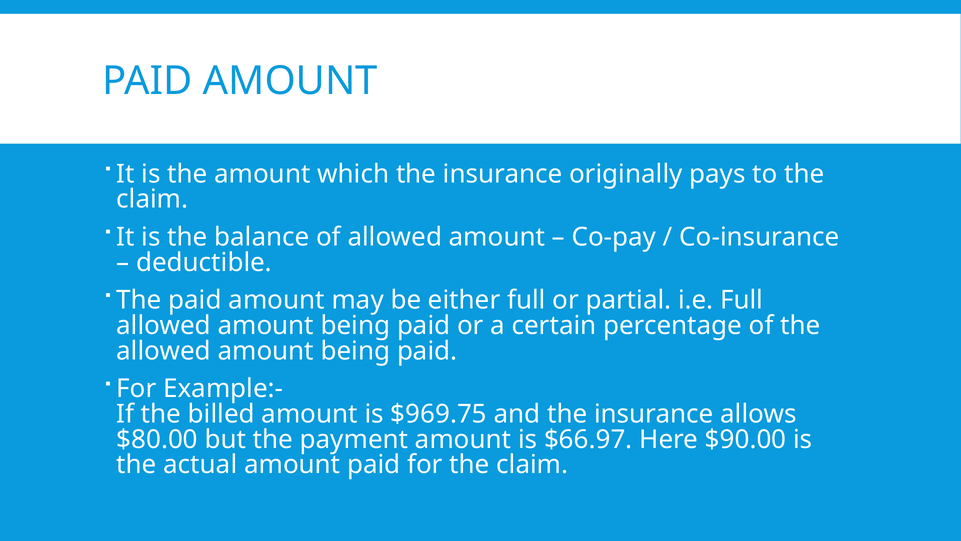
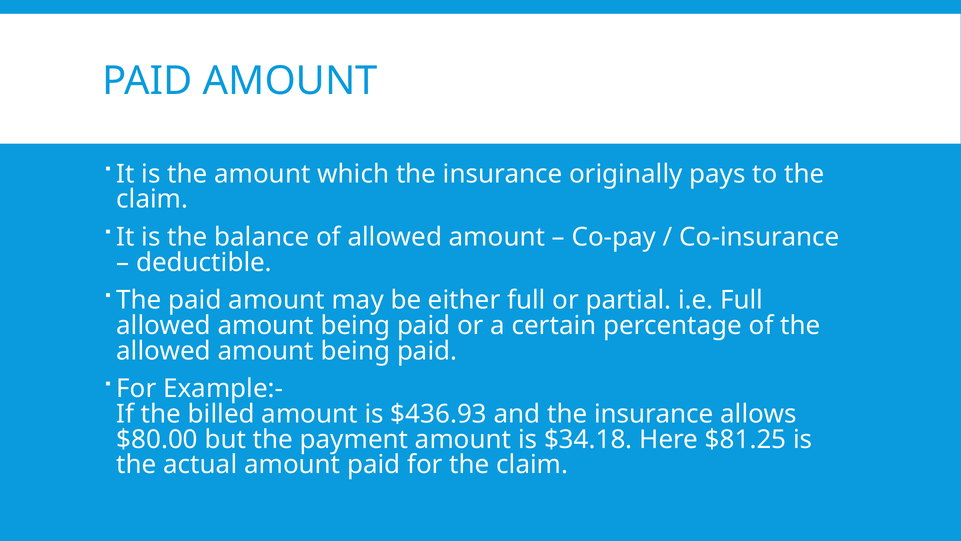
$969.75: $969.75 -> $436.93 (439, 414)
$66.97: $66.97 -> $34.18 (588, 439)
$90.00: $90.00 -> $81.25 (746, 439)
